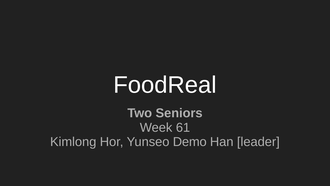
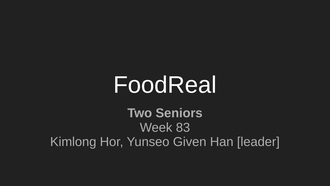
61: 61 -> 83 (183, 127)
Demo: Demo -> Given (190, 142)
